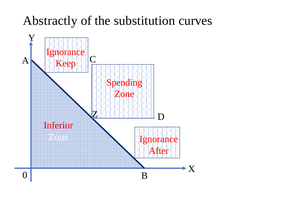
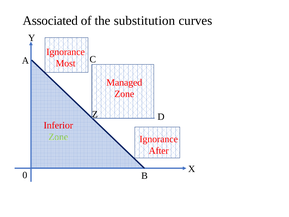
Abstractly: Abstractly -> Associated (50, 21)
Keep: Keep -> Most (66, 63)
Spending: Spending -> Managed (124, 82)
Zone colour: white -> light green (58, 137)
